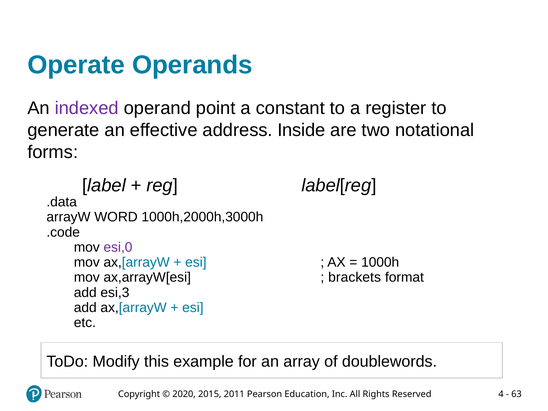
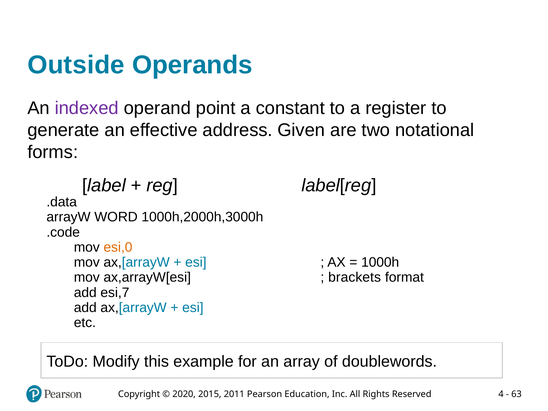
Operate: Operate -> Outside (76, 65)
Inside: Inside -> Given (301, 130)
esi,0 colour: purple -> orange (118, 247)
esi,3: esi,3 -> esi,7 (115, 293)
